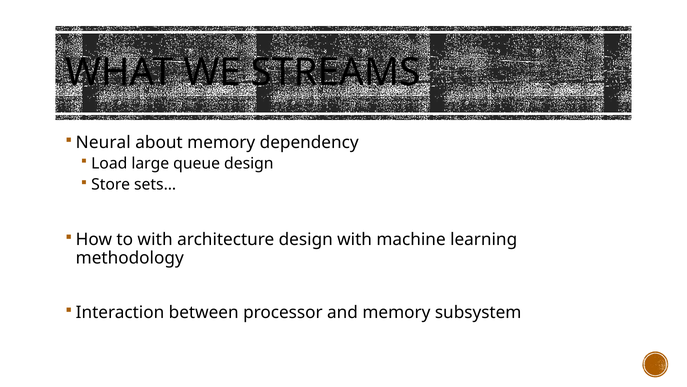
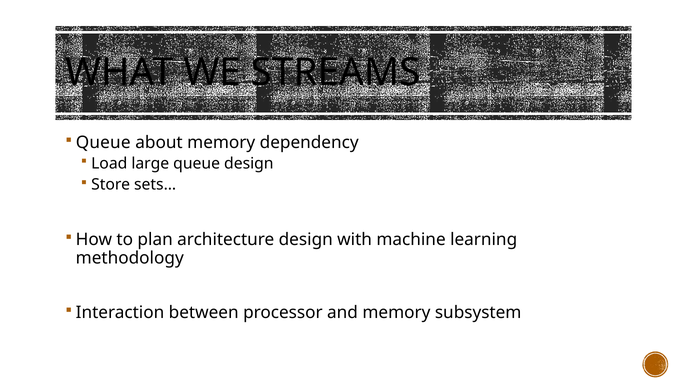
Neural: Neural -> Queue (103, 143)
to with: with -> plan (155, 239)
